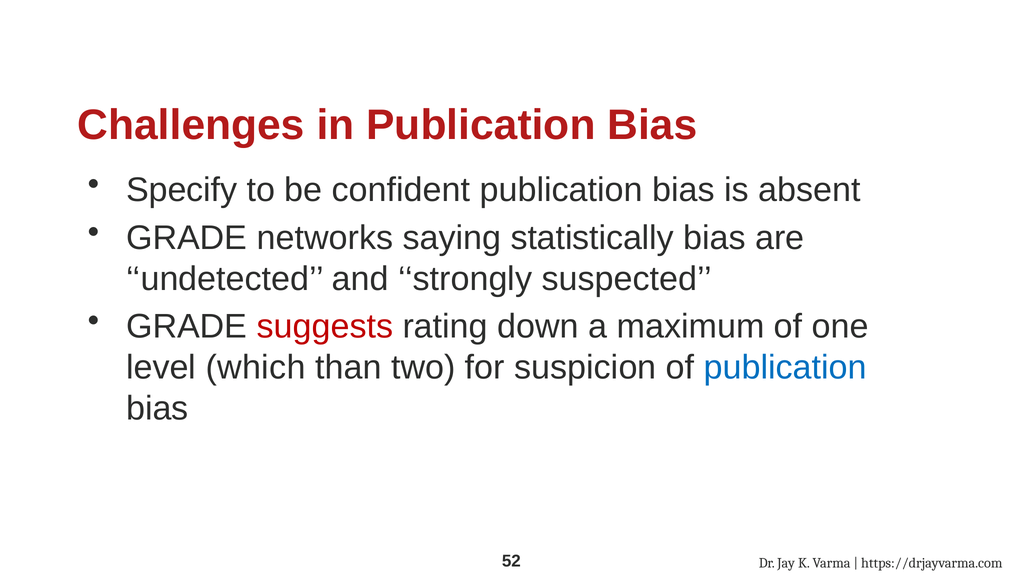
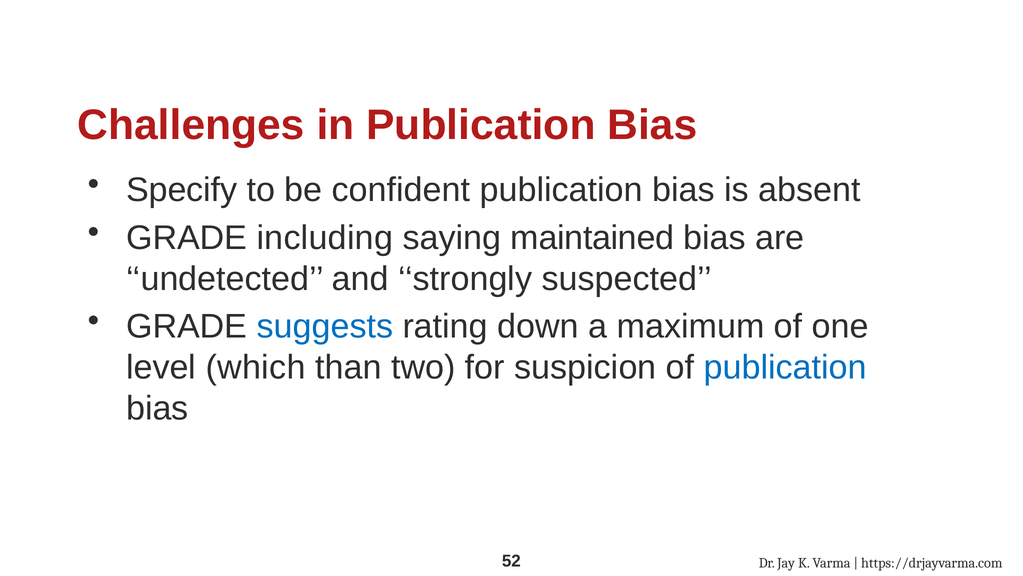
networks: networks -> including (325, 238)
statistically: statistically -> maintained (592, 238)
suggests colour: red -> blue (325, 326)
